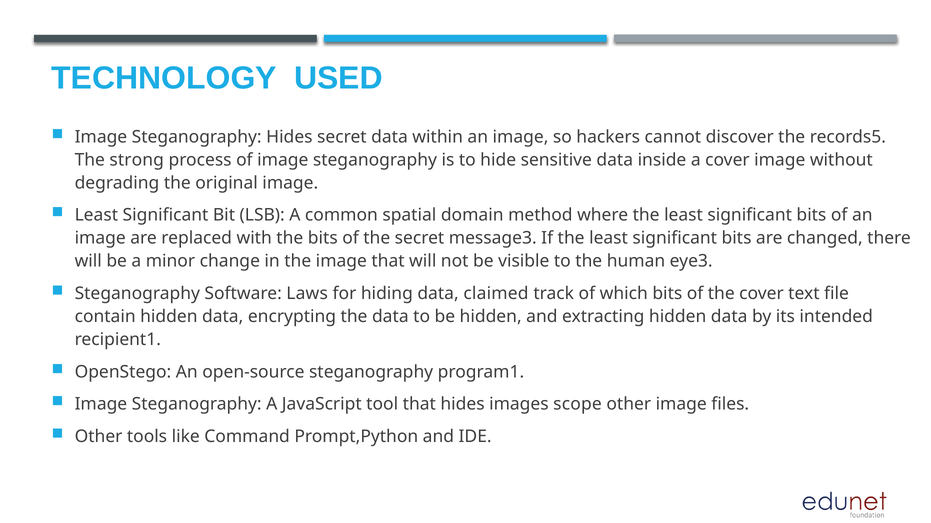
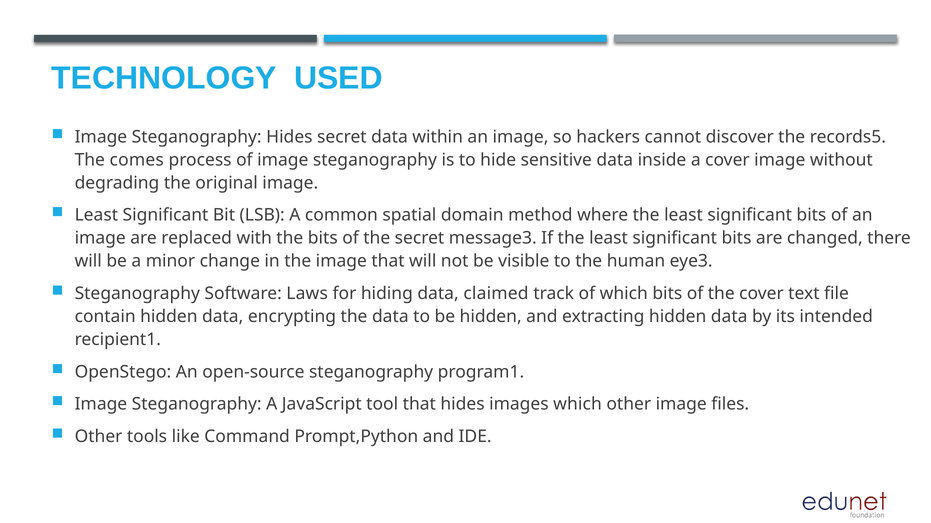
strong: strong -> comes (137, 160)
images scope: scope -> which (578, 405)
